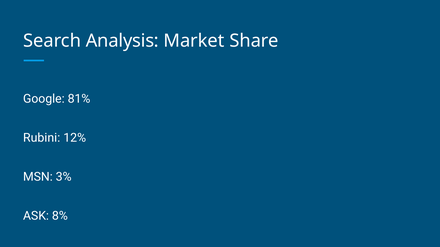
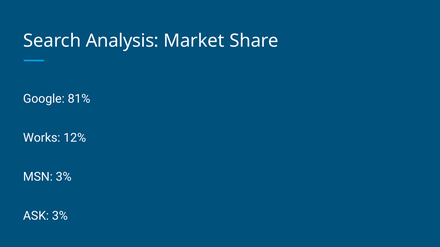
Rubini: Rubini -> Works (42, 138)
ASK 8%: 8% -> 3% (60, 216)
